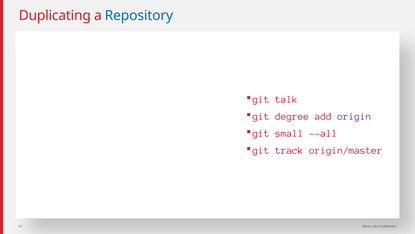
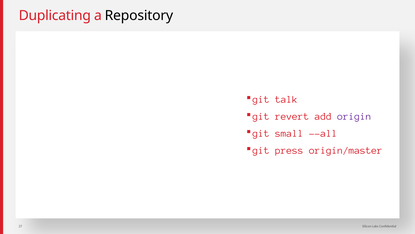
Repository colour: blue -> black (139, 15)
degree: degree -> revert (292, 116)
track: track -> press (289, 150)
